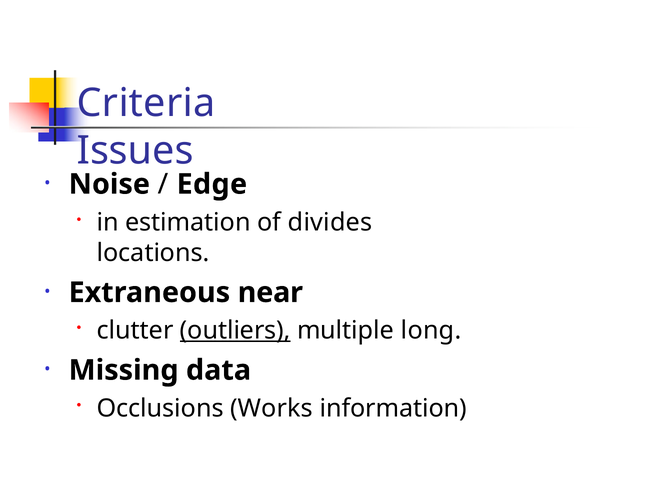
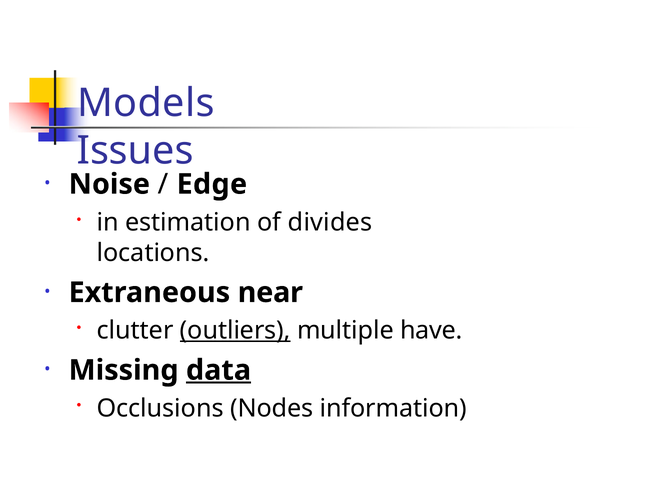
Criteria: Criteria -> Models (146, 103)
long: long -> have (431, 331)
data underline: none -> present (219, 370)
Works: Works -> Nodes (272, 408)
